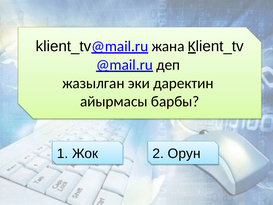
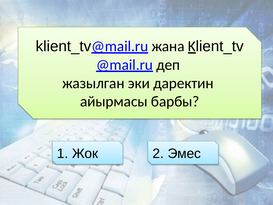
Орун: Орун -> Эмес (184, 153)
